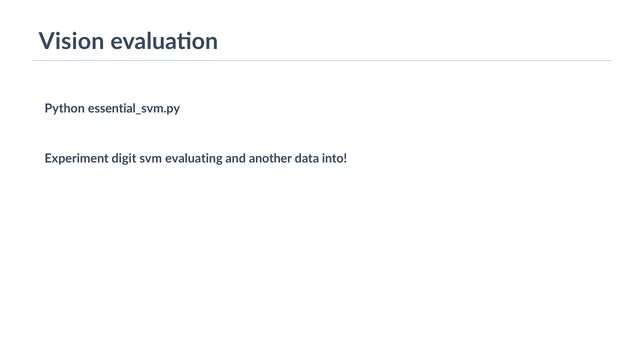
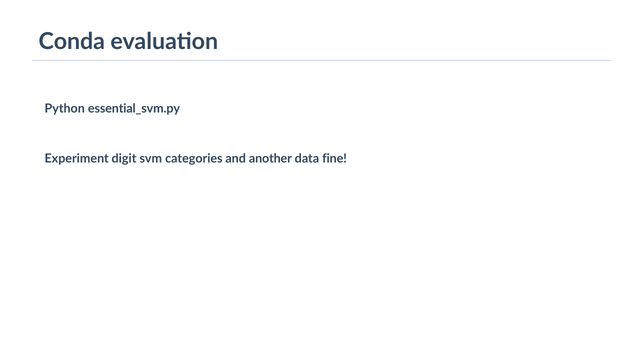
Vision: Vision -> Conda (72, 42)
evaluating: evaluating -> categories (194, 158)
into: into -> fine (335, 158)
